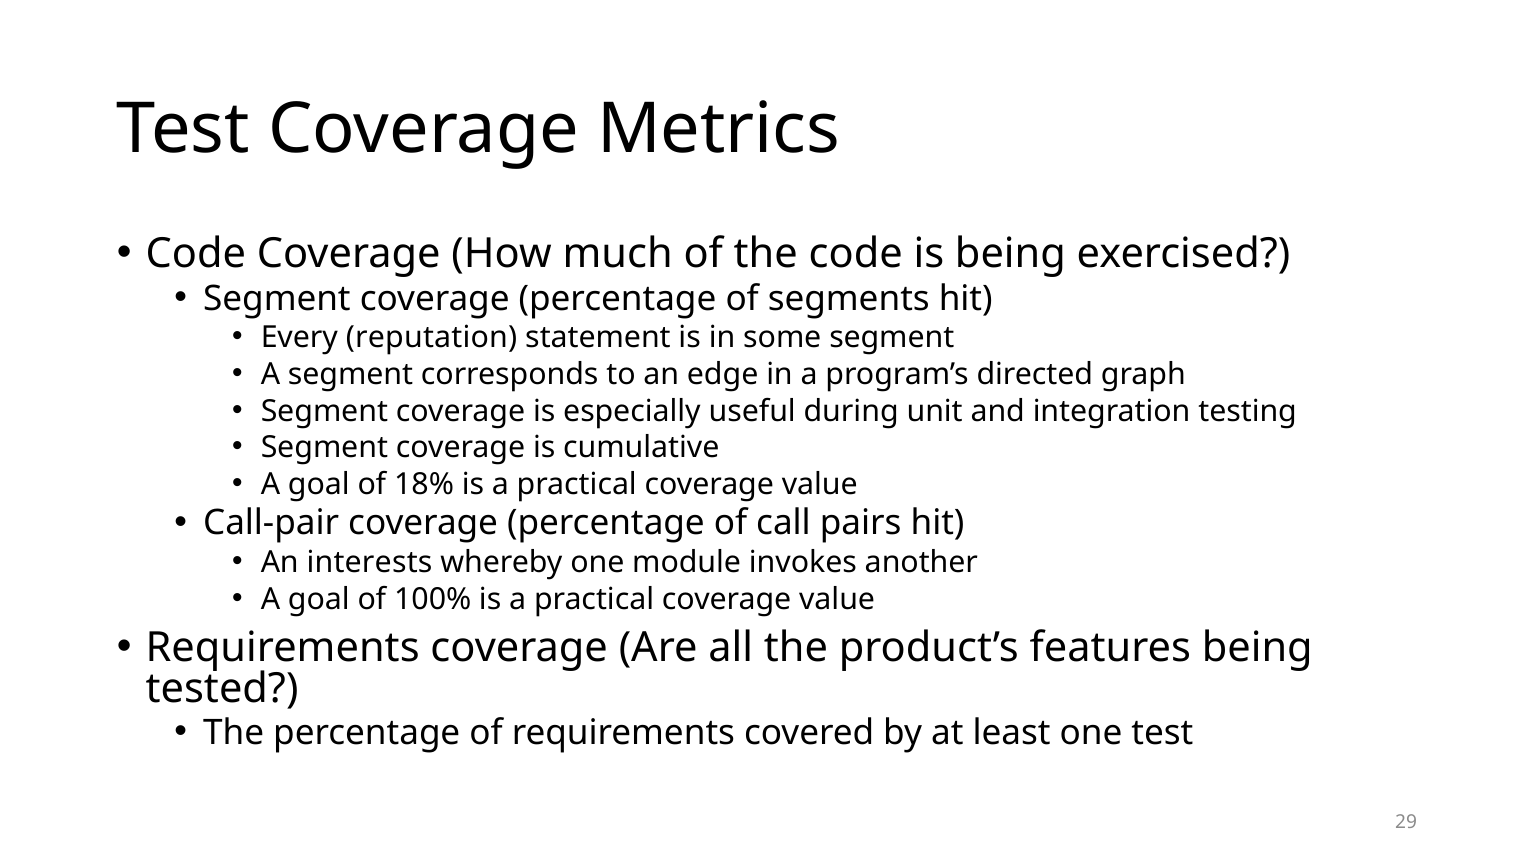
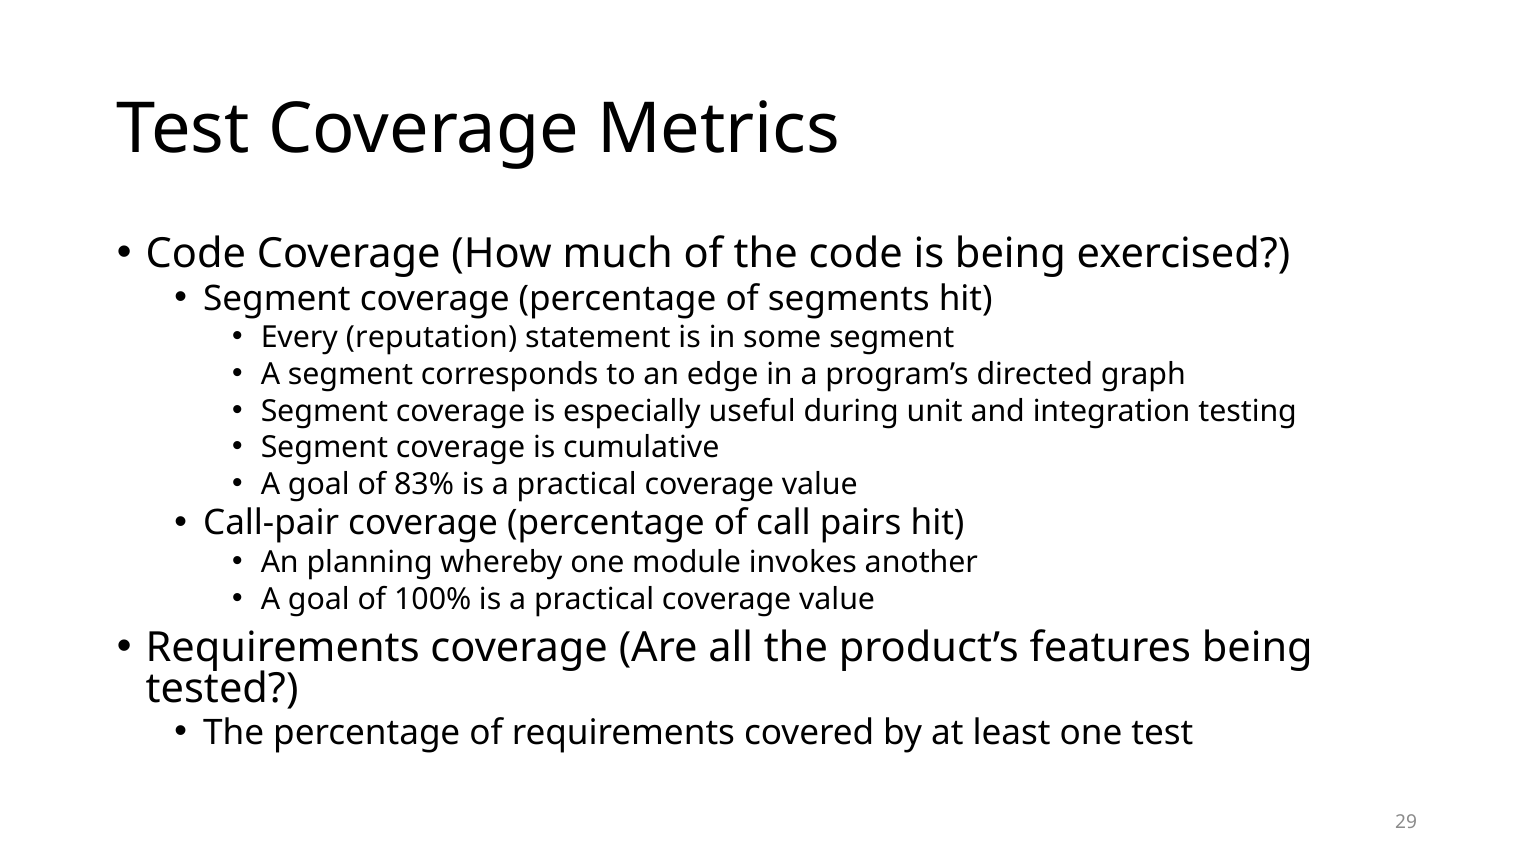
18%: 18% -> 83% (424, 484)
interests: interests -> planning (370, 562)
